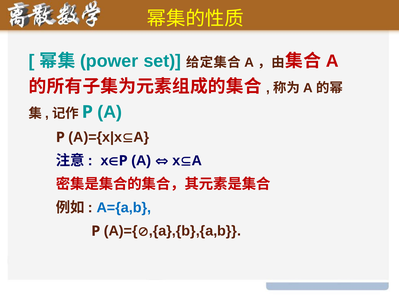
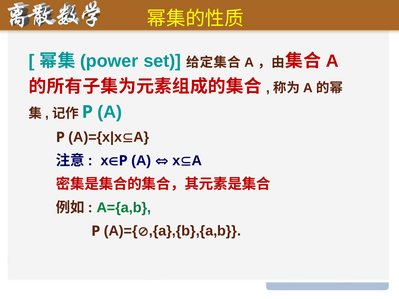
A={a,b colour: blue -> green (124, 208)
